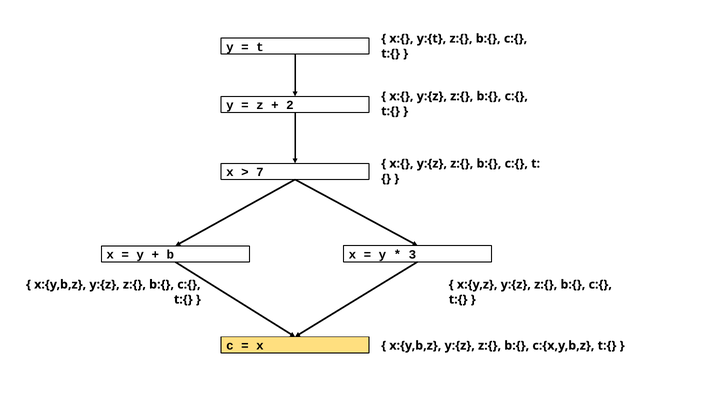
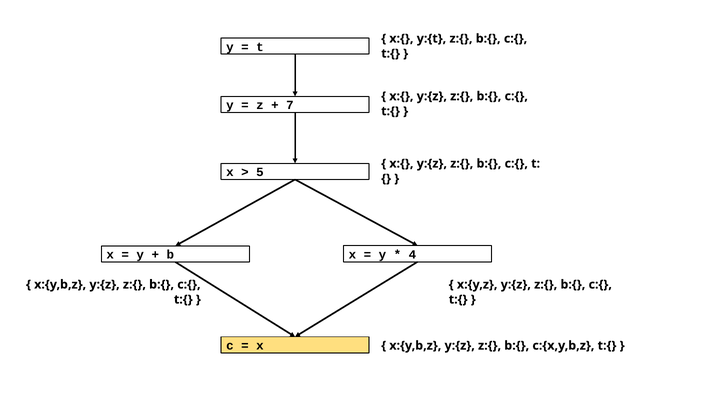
2: 2 -> 7 (290, 105)
7: 7 -> 5 (260, 173)
3: 3 -> 4 (412, 255)
